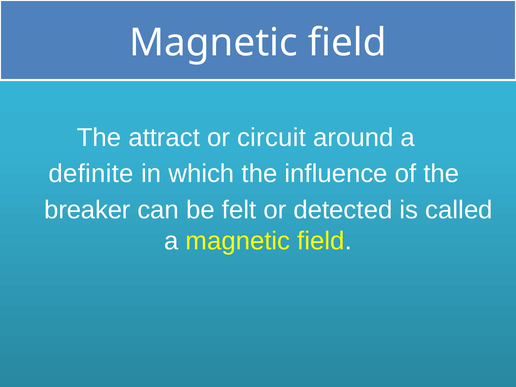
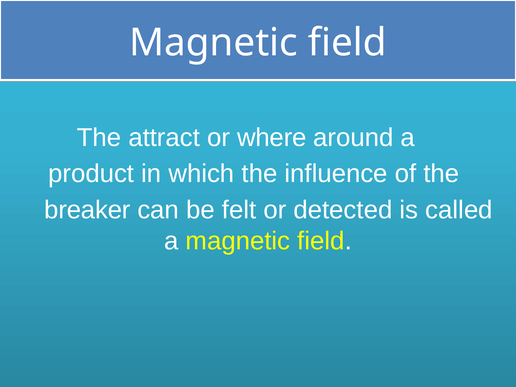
circuit: circuit -> where (272, 138)
definite: definite -> product (91, 174)
